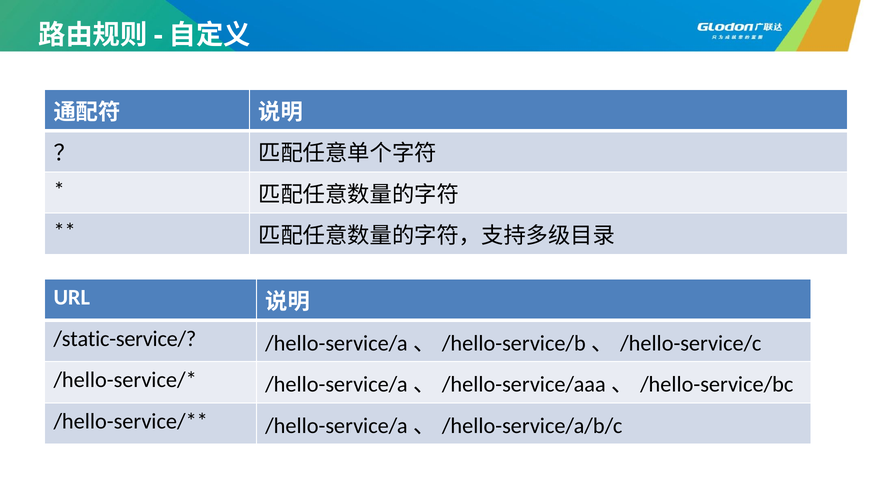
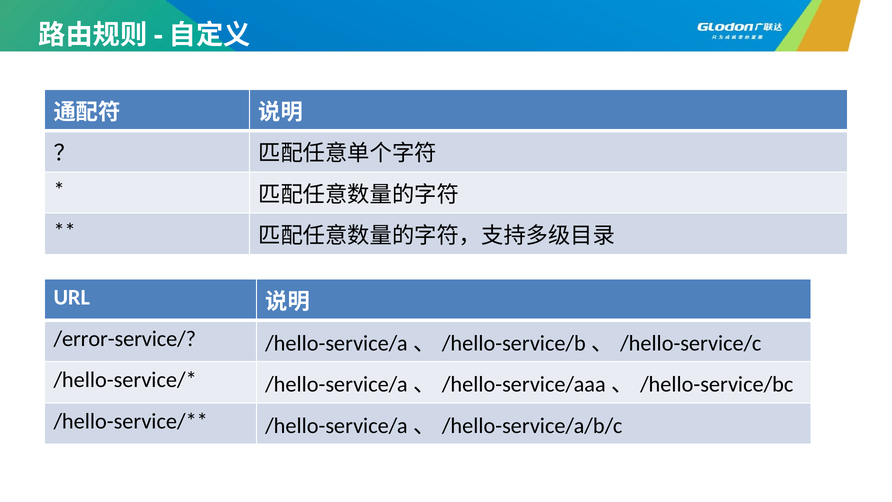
/static-service/: /static-service/ -> /error-service/ (125, 339)
